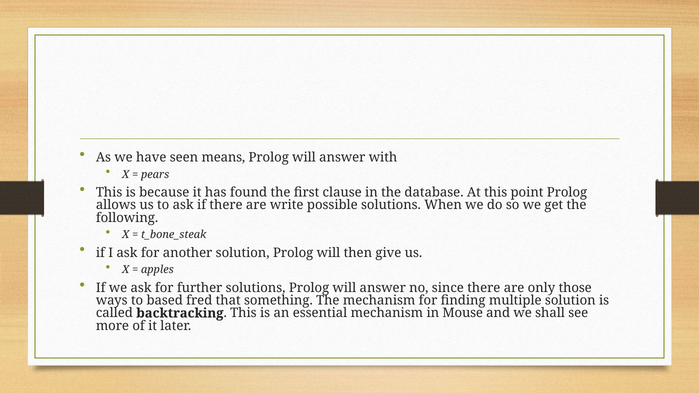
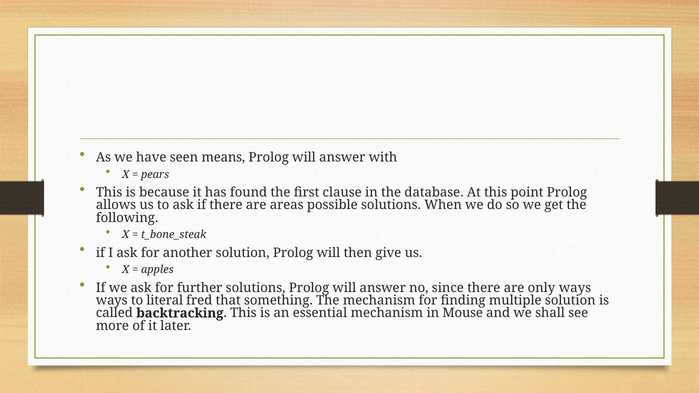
write: write -> areas (287, 205)
only those: those -> ways (575, 288)
based: based -> literal (165, 301)
